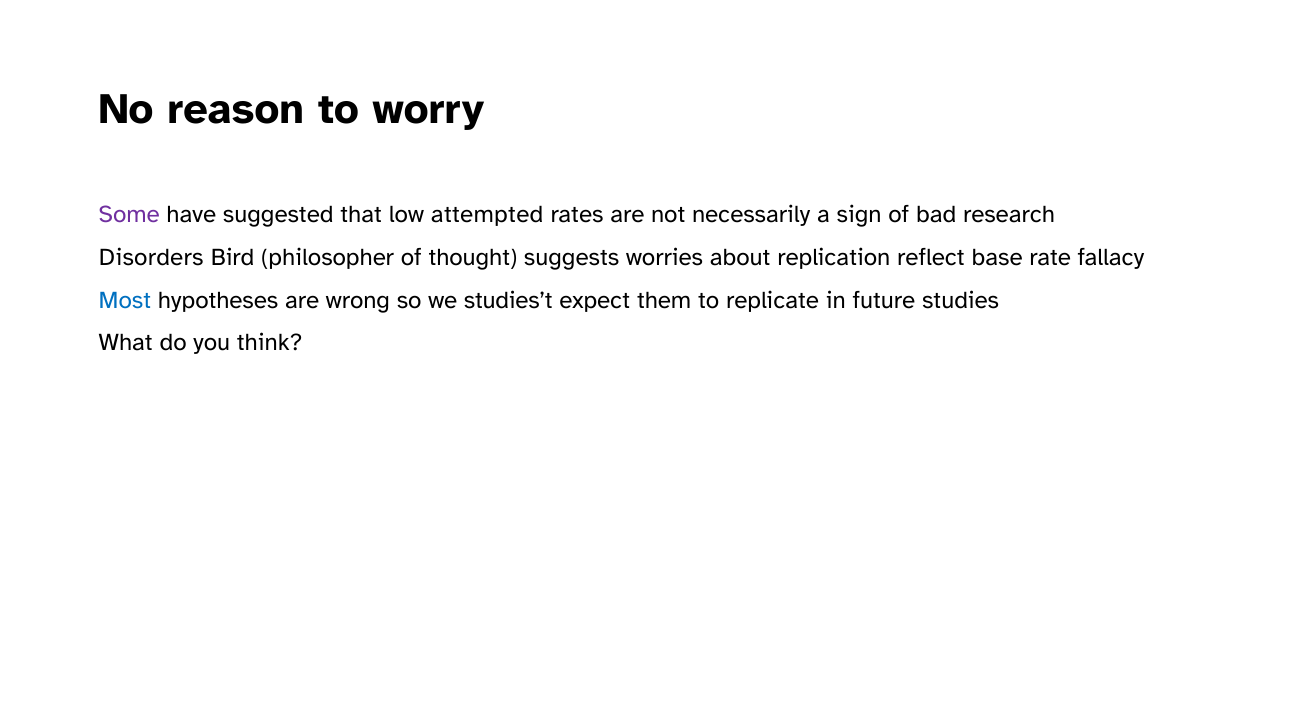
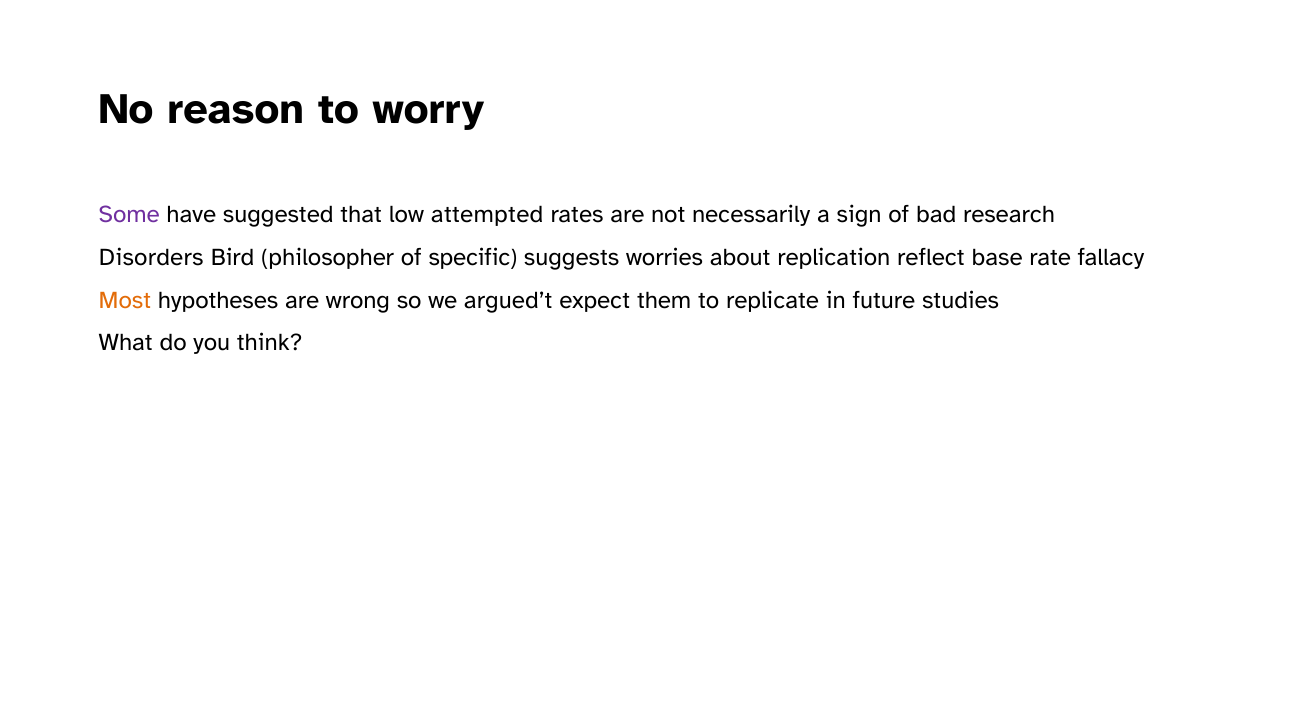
thought: thought -> specific (473, 257)
Most colour: blue -> orange (125, 300)
studies’t: studies’t -> argued’t (508, 300)
